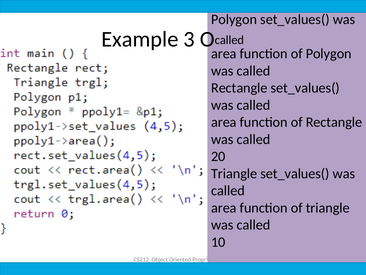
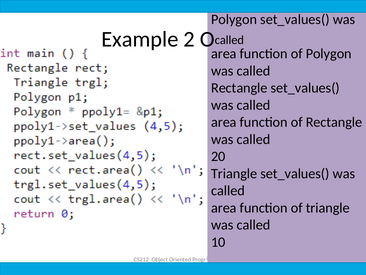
3: 3 -> 2 (189, 39)
